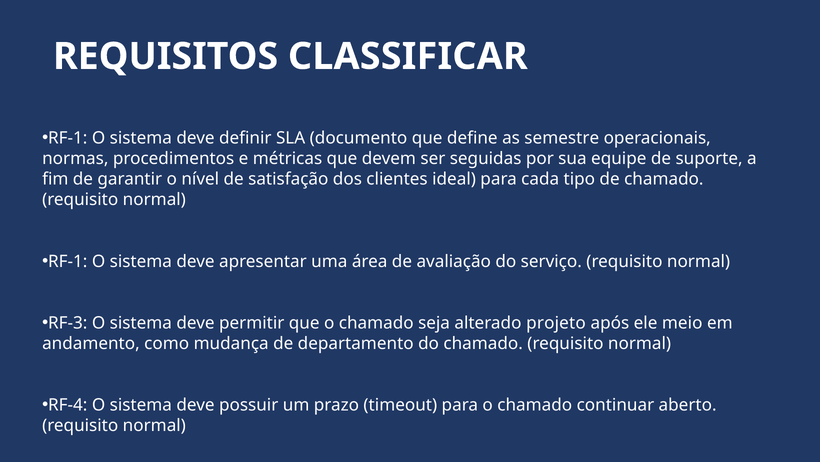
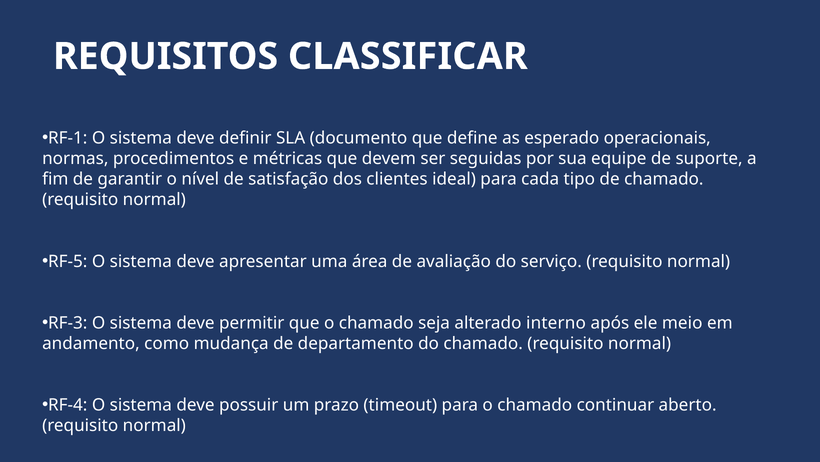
semestre: semestre -> esperado (562, 138)
RF-1: RF-1 -> RF-5 (68, 261)
projeto: projeto -> interno (556, 322)
